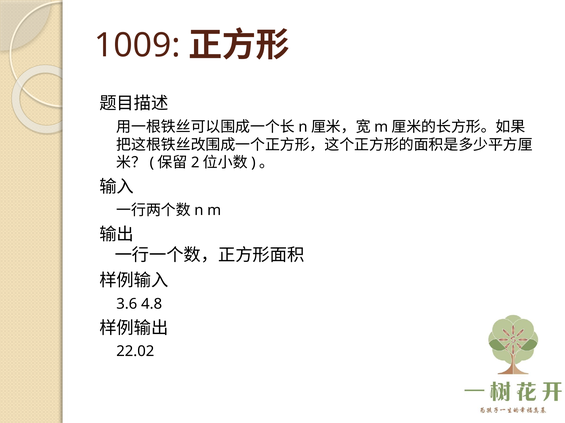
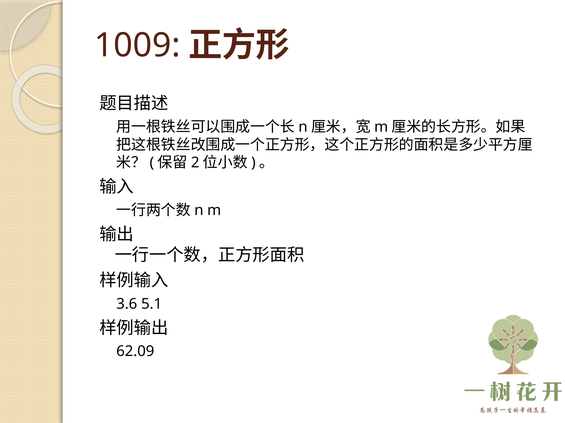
4.8: 4.8 -> 5.1 (152, 304)
22.02: 22.02 -> 62.09 (135, 352)
